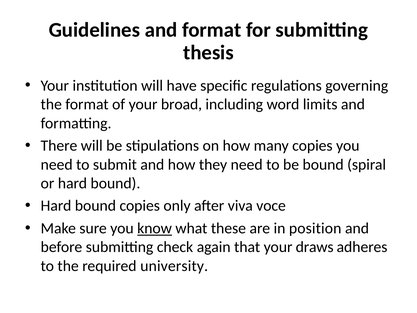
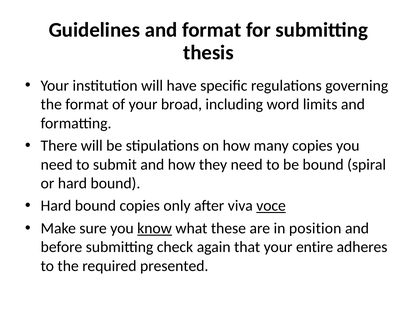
voce underline: none -> present (271, 206)
draws: draws -> entire (315, 247)
university: university -> presented (174, 266)
